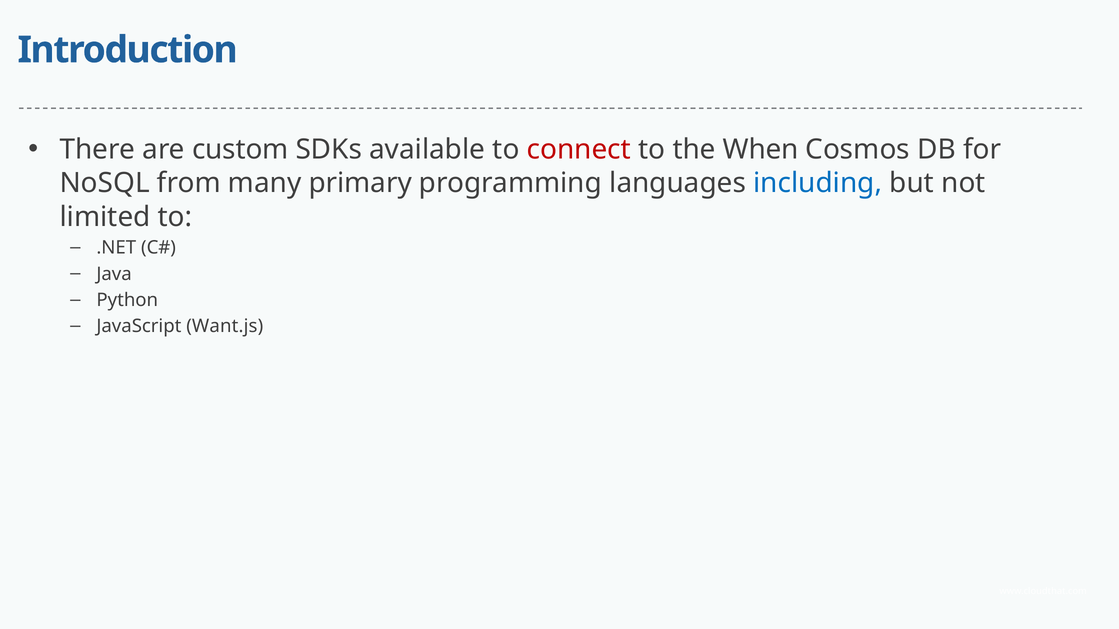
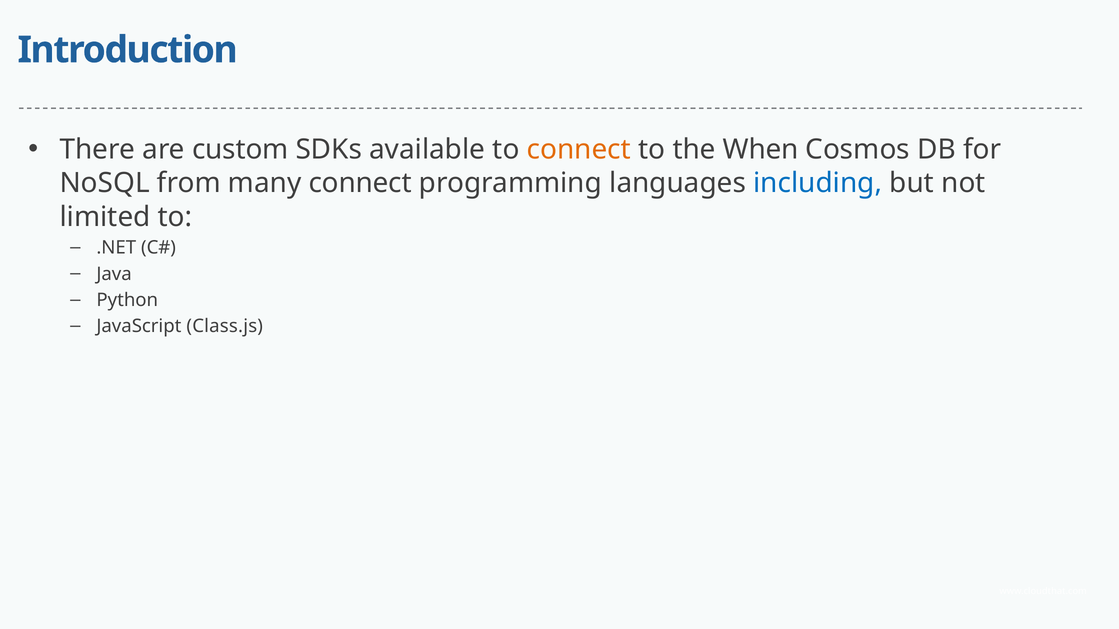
connect colour: red -> orange (579, 150)
many primary: primary -> connect (360, 183)
Want.js: Want.js -> Class.js (225, 326)
